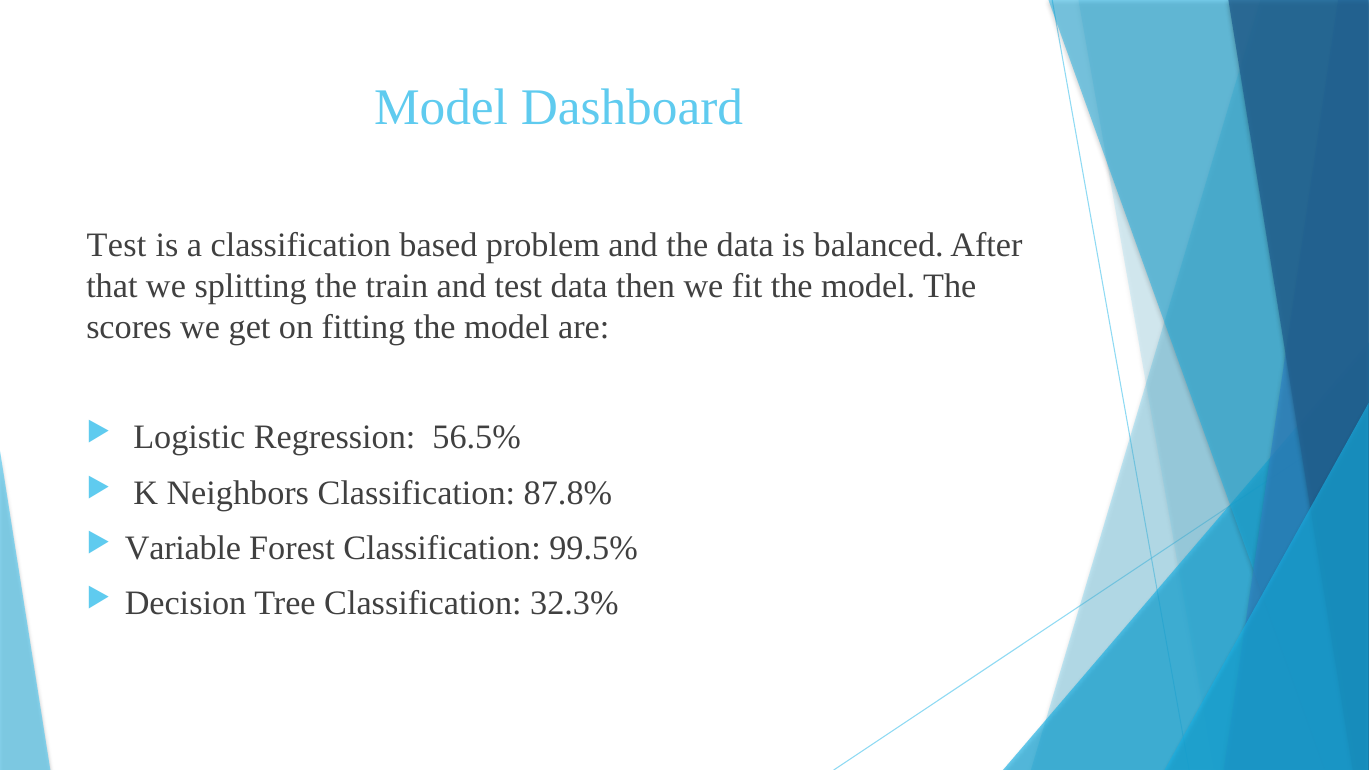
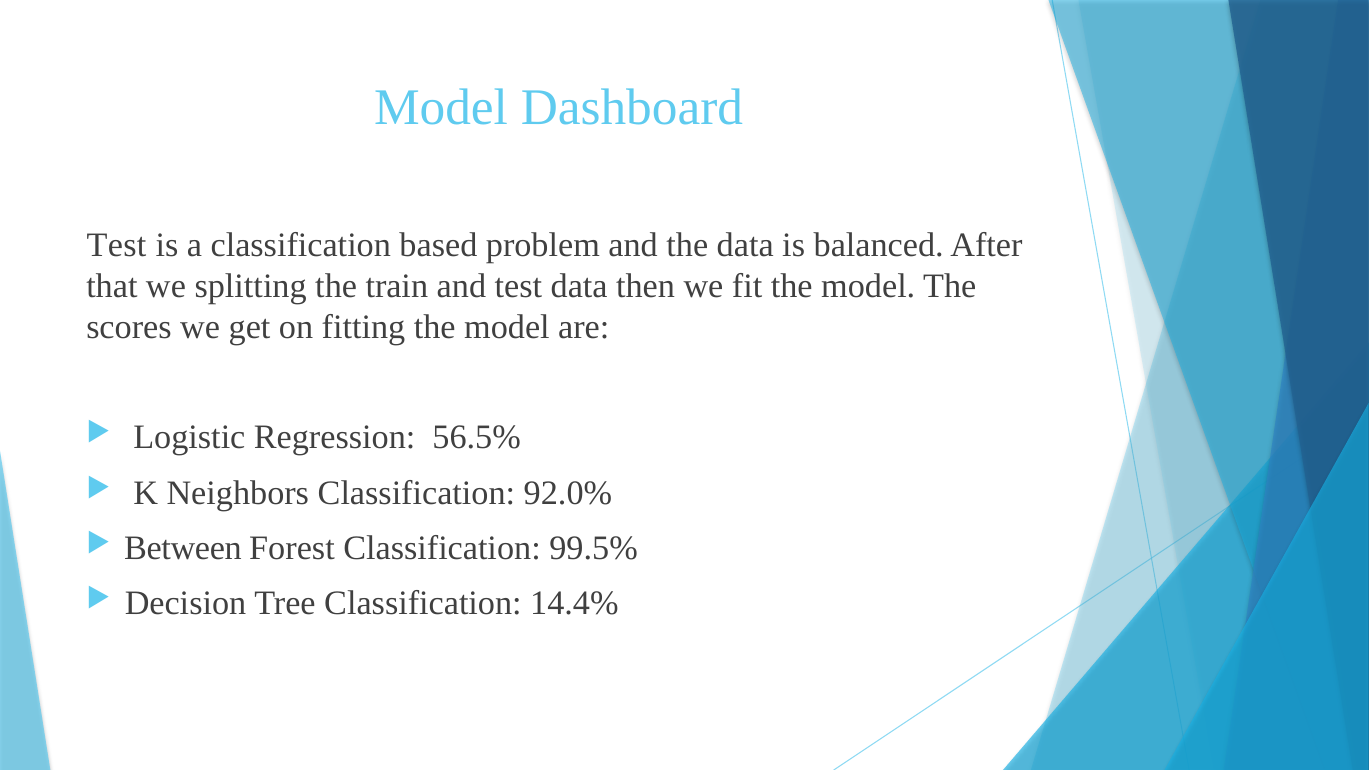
87.8%: 87.8% -> 92.0% (568, 493)
Variable: Variable -> Between (183, 548)
32.3%: 32.3% -> 14.4% (574, 604)
